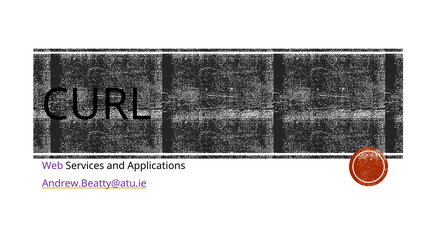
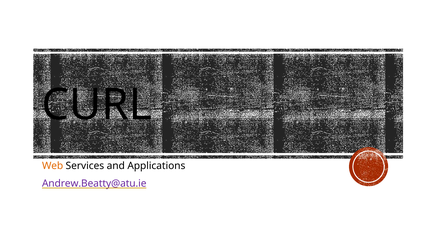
Web colour: purple -> orange (53, 166)
